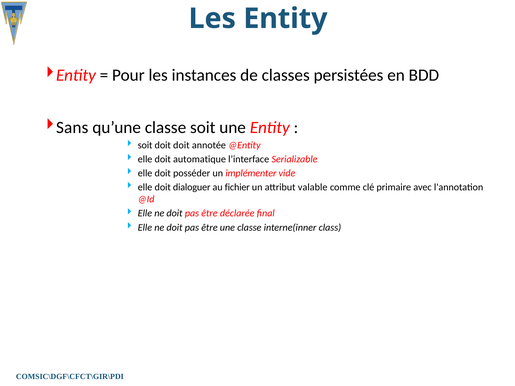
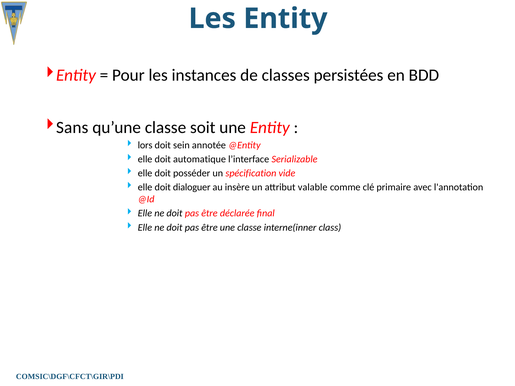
soit: soit -> lors (145, 145)
doit doit: doit -> sein (181, 145)
implémenter: implémenter -> spécification (251, 173)
fichier: fichier -> insère (237, 187)
